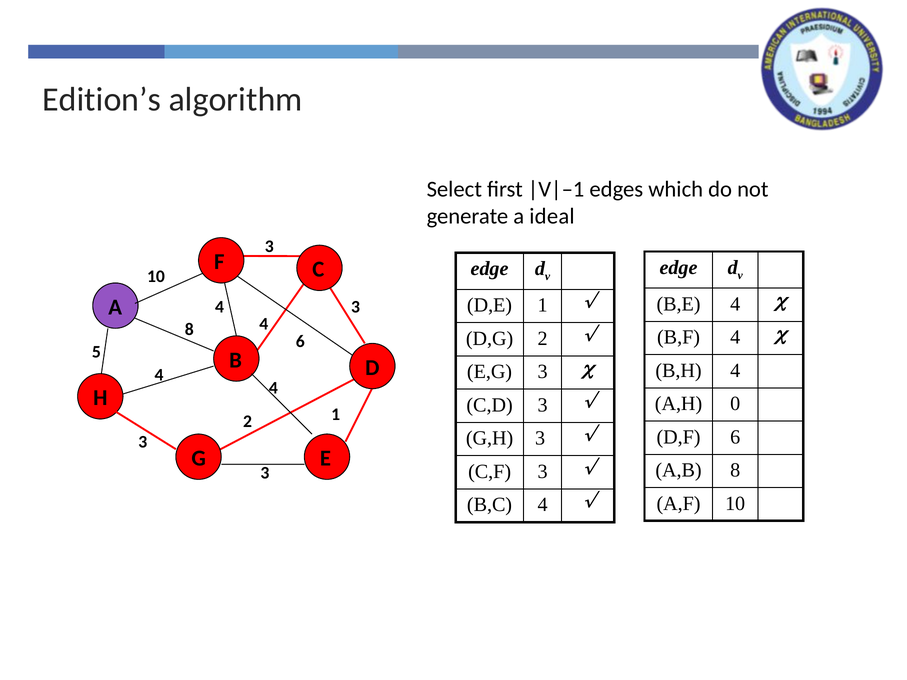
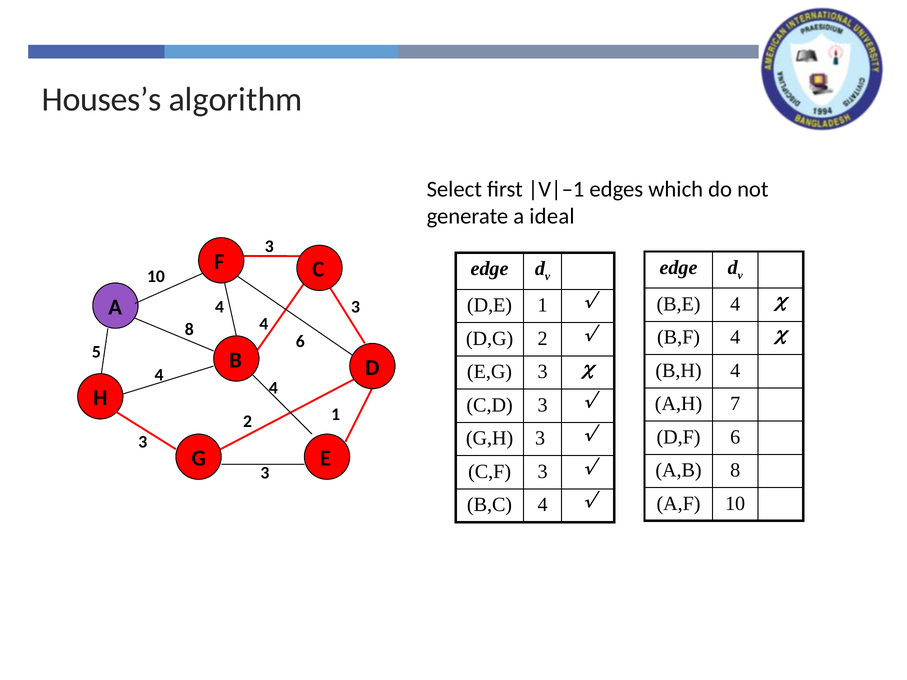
Edition’s: Edition’s -> Houses’s (102, 100)
0: 0 -> 7 (735, 404)
